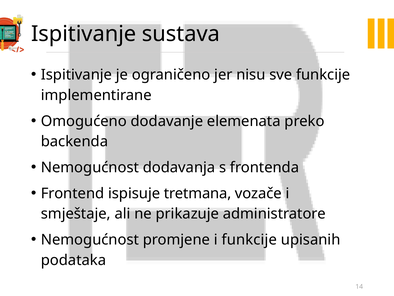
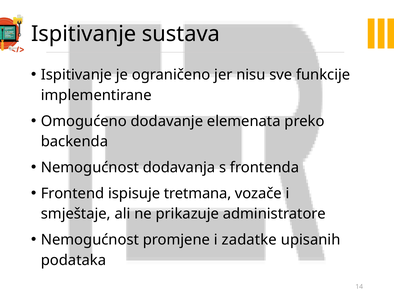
i funkcije: funkcije -> zadatke (249, 239)
